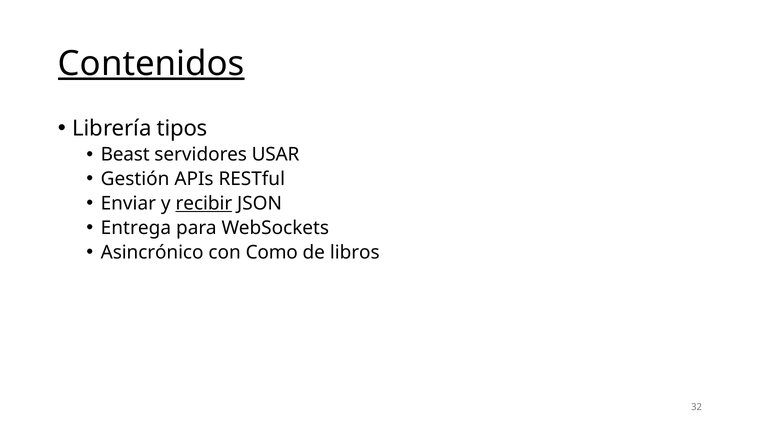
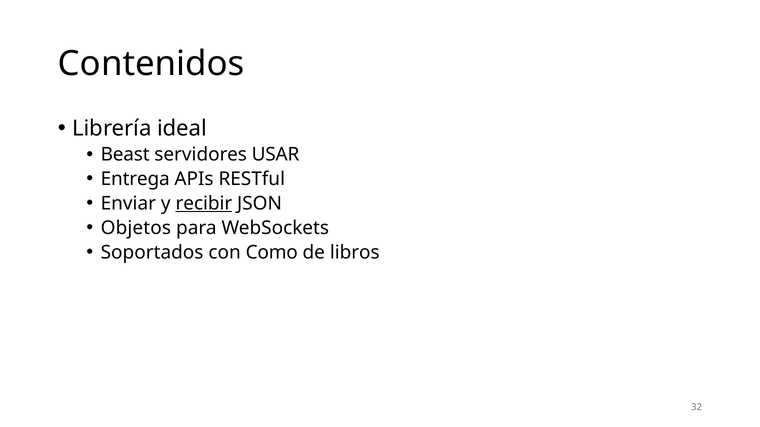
Contenidos underline: present -> none (151, 64)
tipos: tipos -> ideal (182, 128)
Gestión: Gestión -> Entrega (135, 179)
Entrega: Entrega -> Objetos (136, 228)
Asincrónico: Asincrónico -> Soportados (152, 253)
